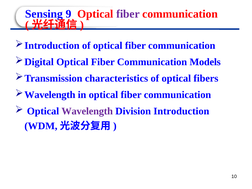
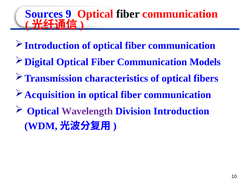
Sensing: Sensing -> Sources (44, 14)
fiber colour: purple -> black (128, 14)
Wavelength: Wavelength -> Acquisition (50, 95)
